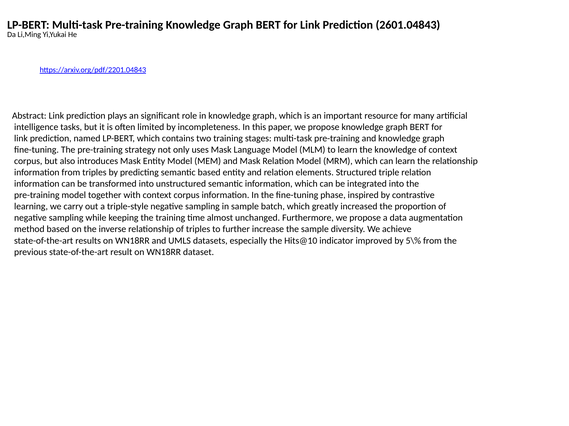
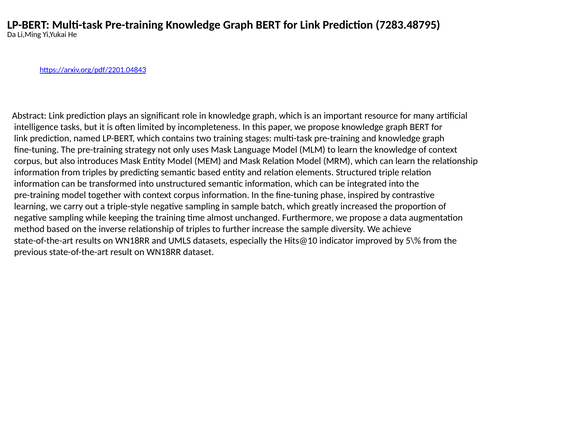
2601.04843: 2601.04843 -> 7283.48795 (408, 25)
